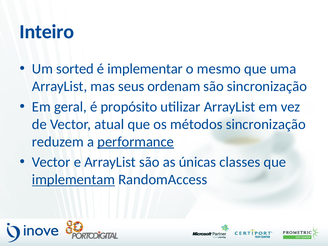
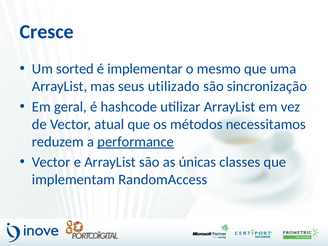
Inteiro: Inteiro -> Cresce (47, 32)
ordenam: ordenam -> utilizado (174, 86)
propósito: propósito -> hashcode (129, 107)
métodos sincronização: sincronização -> necessitamos (266, 124)
implementam underline: present -> none (73, 180)
